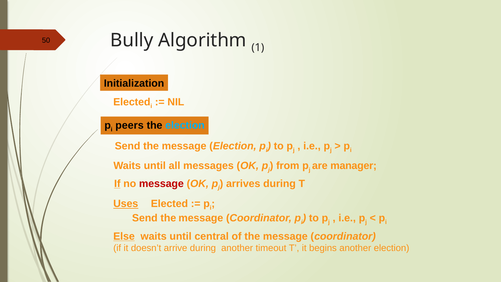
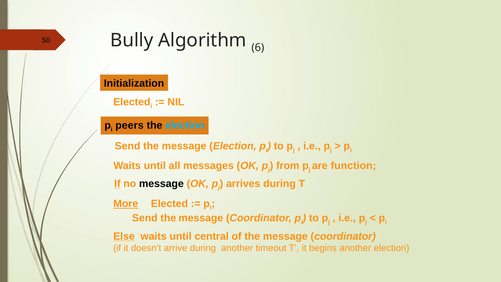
1: 1 -> 6 (258, 47)
manager: manager -> function (353, 166)
message colour: red -> black (161, 183)
Uses: Uses -> More (126, 204)
